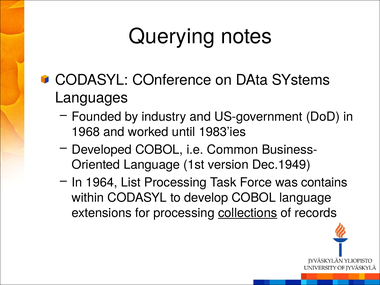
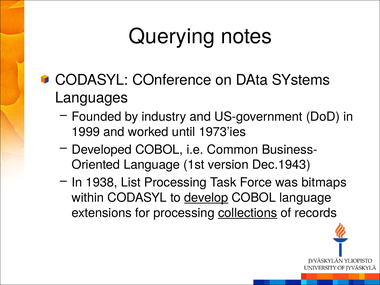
1968: 1968 -> 1999 (86, 132)
1983’ies: 1983’ies -> 1973’ies (222, 132)
Dec.1949: Dec.1949 -> Dec.1943 (281, 165)
1964: 1964 -> 1938 (102, 183)
contains: contains -> bitmaps (324, 183)
develop underline: none -> present (206, 198)
